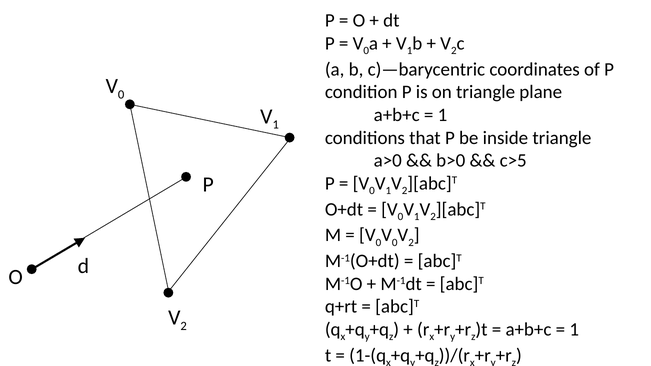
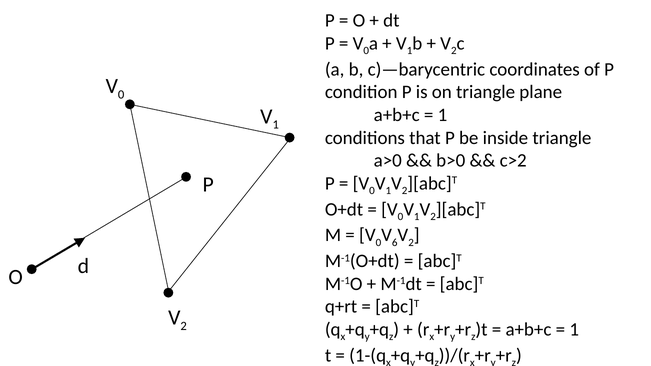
c>5: c>5 -> c>2 (513, 161)
0: 0 -> 6 (395, 243)
